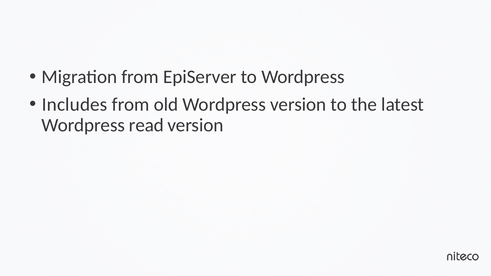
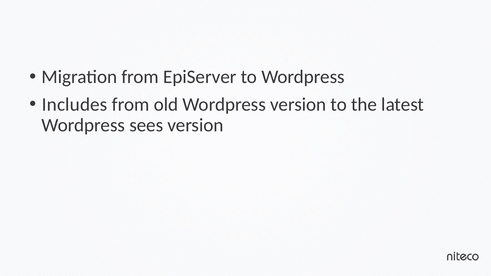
read: read -> sees (146, 125)
